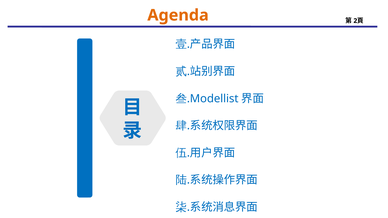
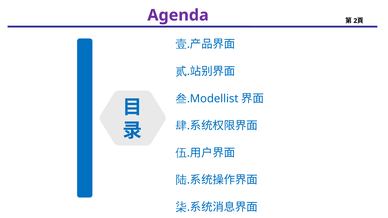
Agenda colour: orange -> purple (178, 15)
